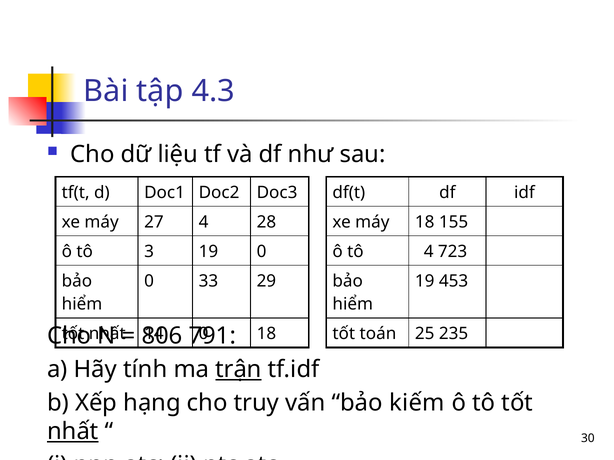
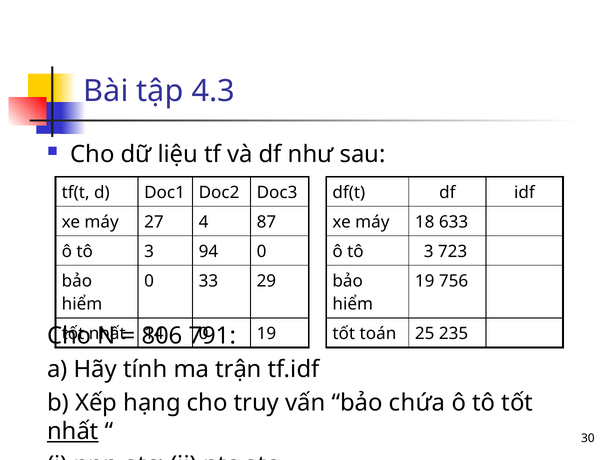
28: 28 -> 87 (266, 222)
155: 155 -> 633 (454, 222)
3 19: 19 -> 94 (208, 252)
4: 4 -> 3 (429, 252)
453: 453 -> 756 (454, 281)
18: 18 -> 19 (266, 334)
trận underline: present -> none (238, 370)
kiếm: kiếm -> chứa (417, 403)
